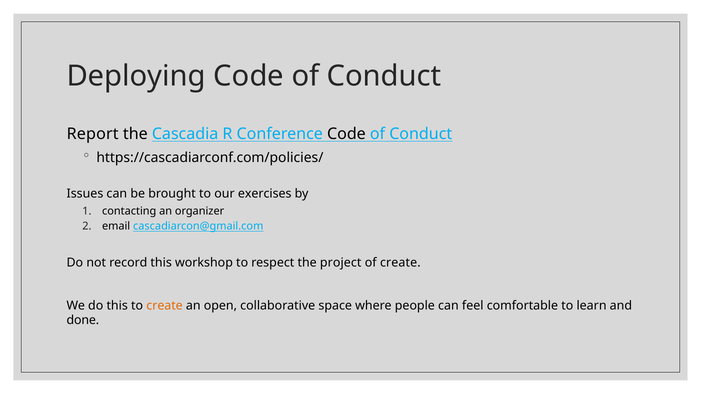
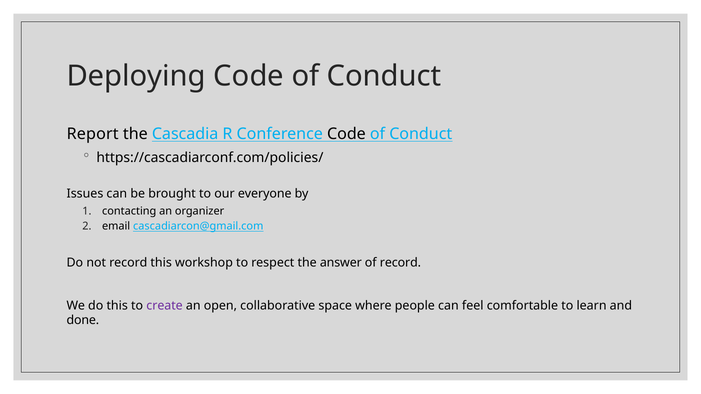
exercises: exercises -> everyone (265, 194)
project: project -> answer (341, 263)
of create: create -> record (400, 263)
create colour: orange -> purple (165, 306)
